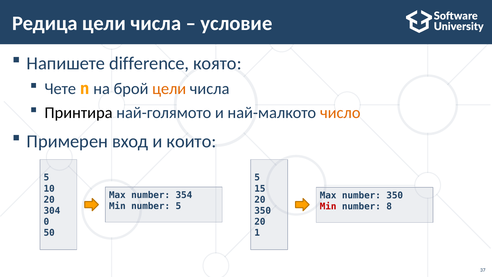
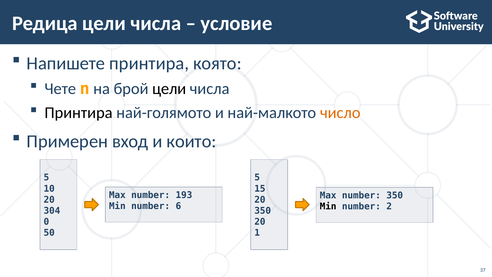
Напишете difference: difference -> принтира (149, 63)
цели colour: orange -> black (169, 89)
354: 354 -> 193 (184, 195)
number 5: 5 -> 6 (178, 206)
Min colour: red -> black (328, 206)
8: 8 -> 2 (389, 206)
